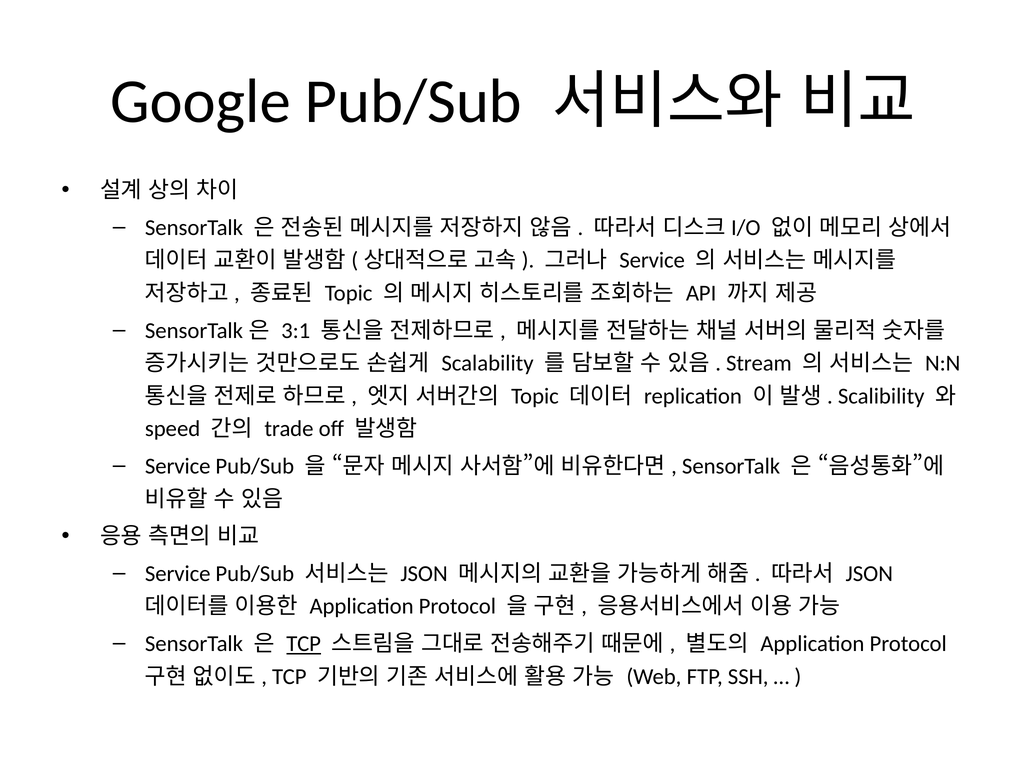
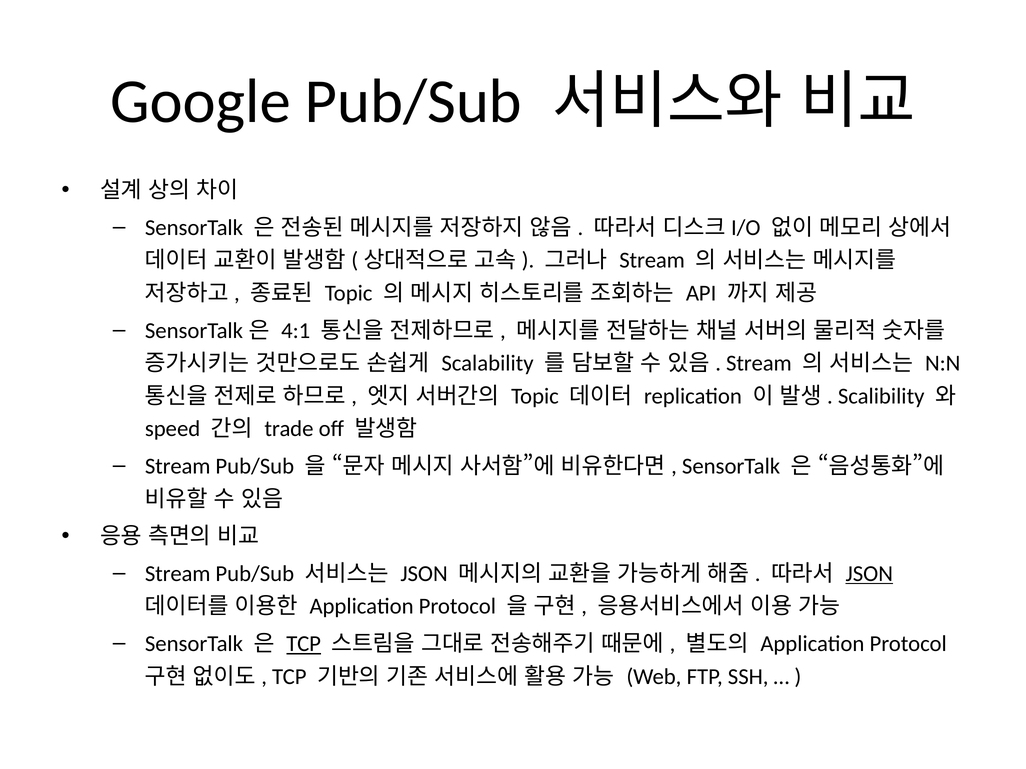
Service: Service -> Stream (652, 261)
3:1: 3:1 -> 4:1 (296, 331)
Service: Service -> Stream (178, 467)
Service: Service -> Stream (178, 574)
JSON underline: none -> present (869, 574)
